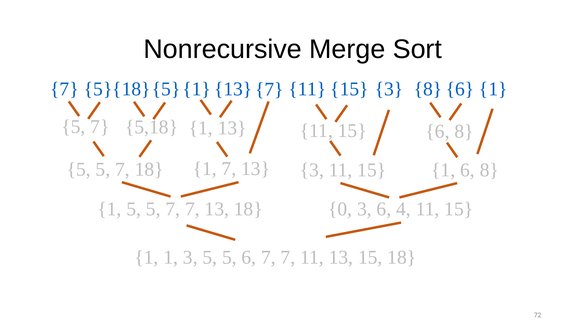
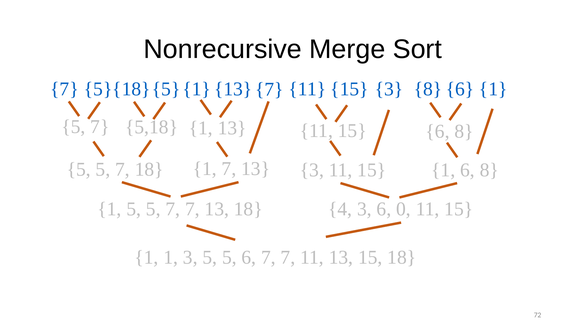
0: 0 -> 4 (340, 209)
4: 4 -> 0 (403, 209)
